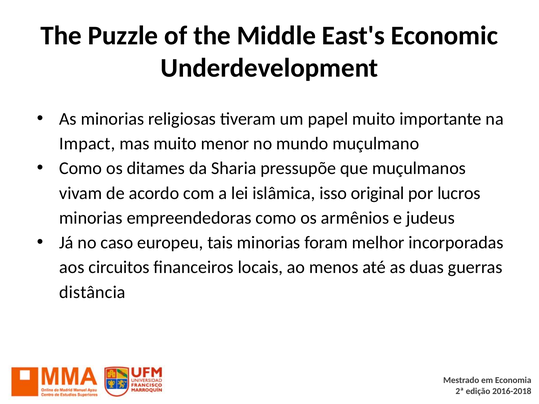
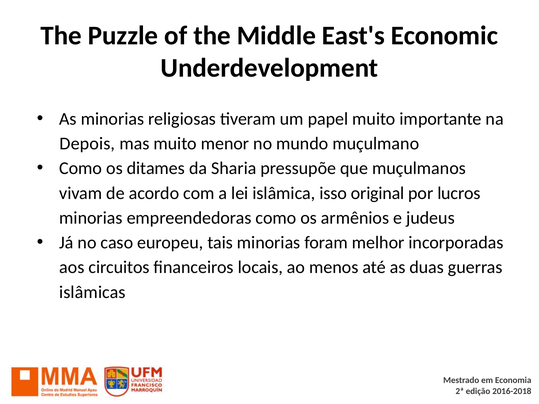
Impact: Impact -> Depois (87, 144)
distância: distância -> islâmicas (92, 292)
